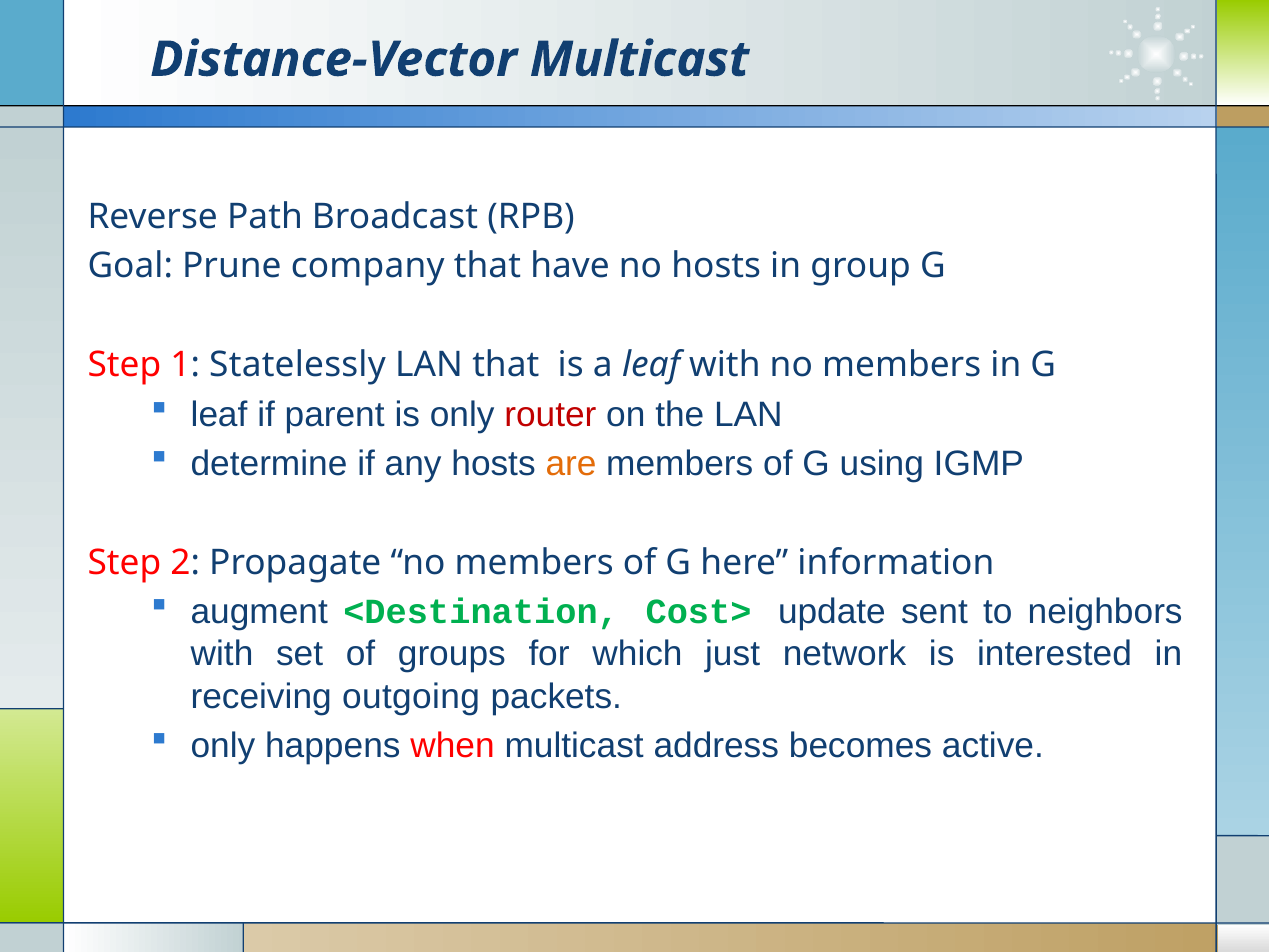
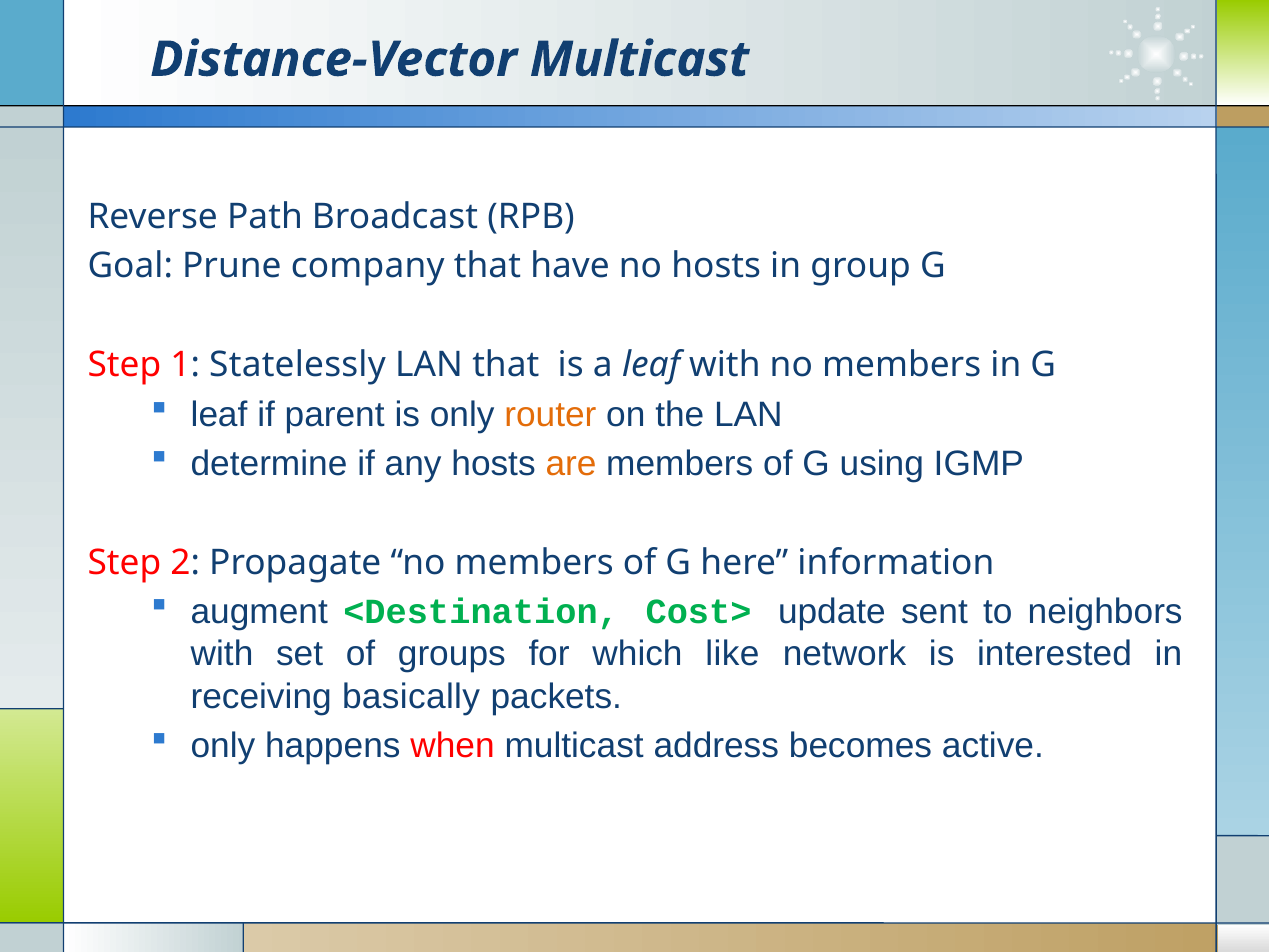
router colour: red -> orange (550, 414)
just: just -> like (732, 654)
outgoing: outgoing -> basically (411, 696)
